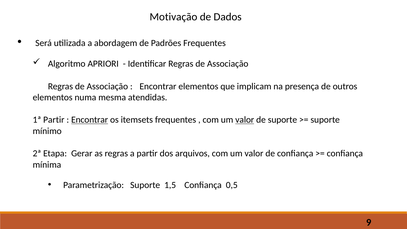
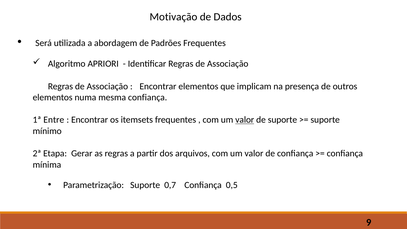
mesma atendidas: atendidas -> confiança (148, 97)
1ª Partir: Partir -> Entre (54, 120)
Encontrar underline: present -> none (90, 120)
1,5: 1,5 -> 0,7 (170, 185)
